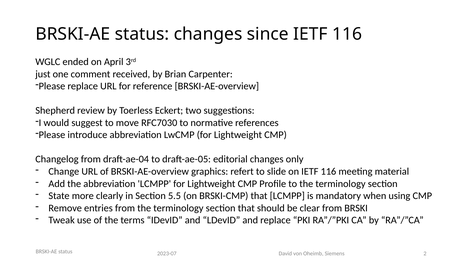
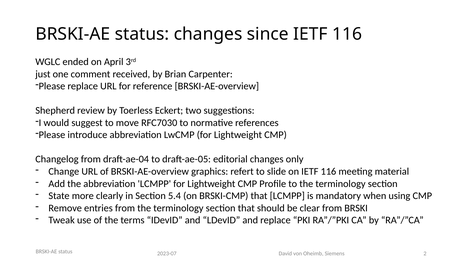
5.5: 5.5 -> 5.4 (175, 196)
